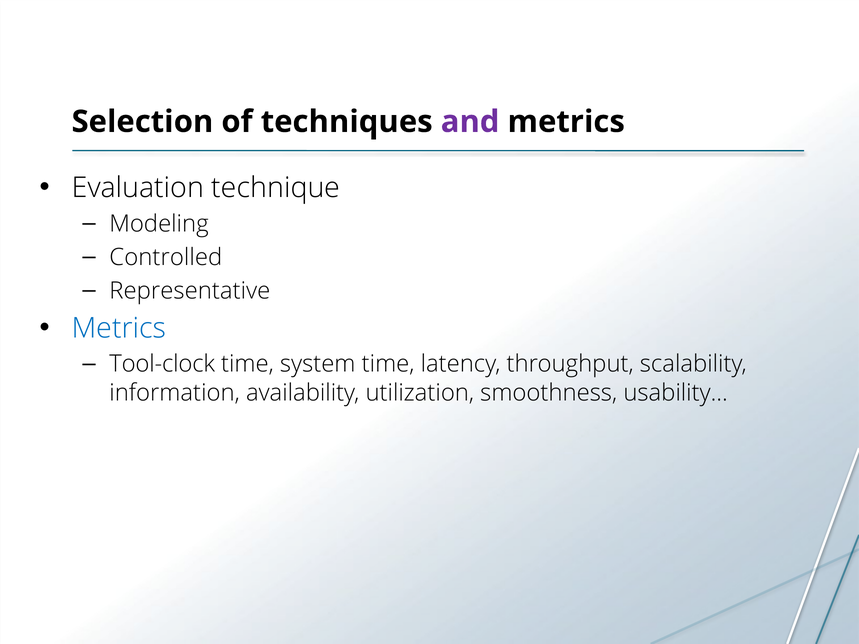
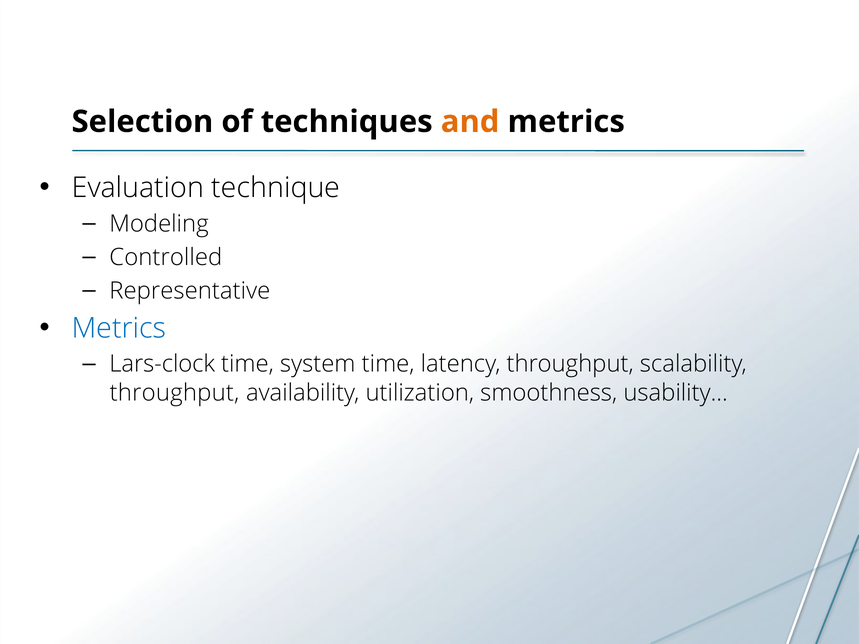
and colour: purple -> orange (470, 122)
Tool-clock: Tool-clock -> Lars-clock (162, 364)
information: information -> throughput (174, 393)
